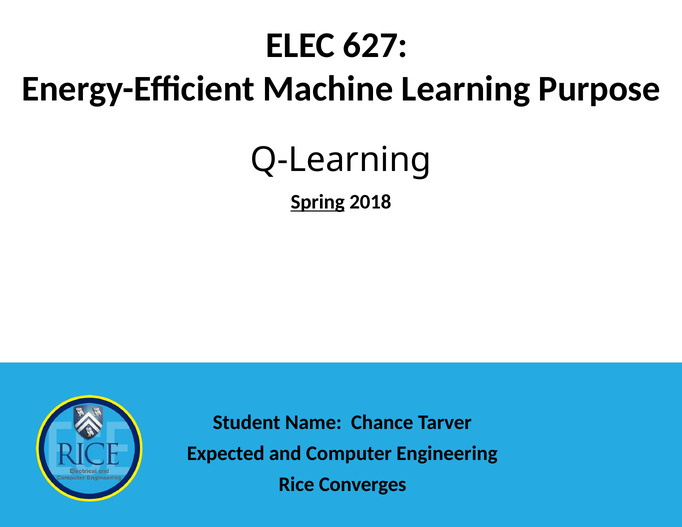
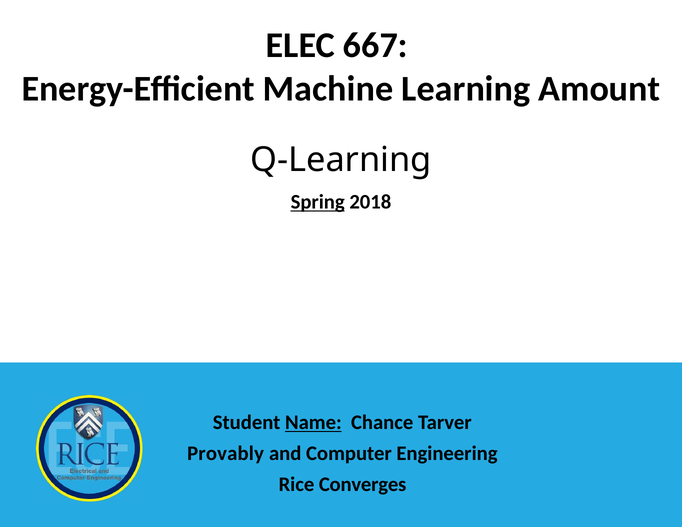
627: 627 -> 667 (375, 46)
Purpose: Purpose -> Amount (599, 89)
Name underline: none -> present (313, 422)
Expected: Expected -> Provably (226, 453)
